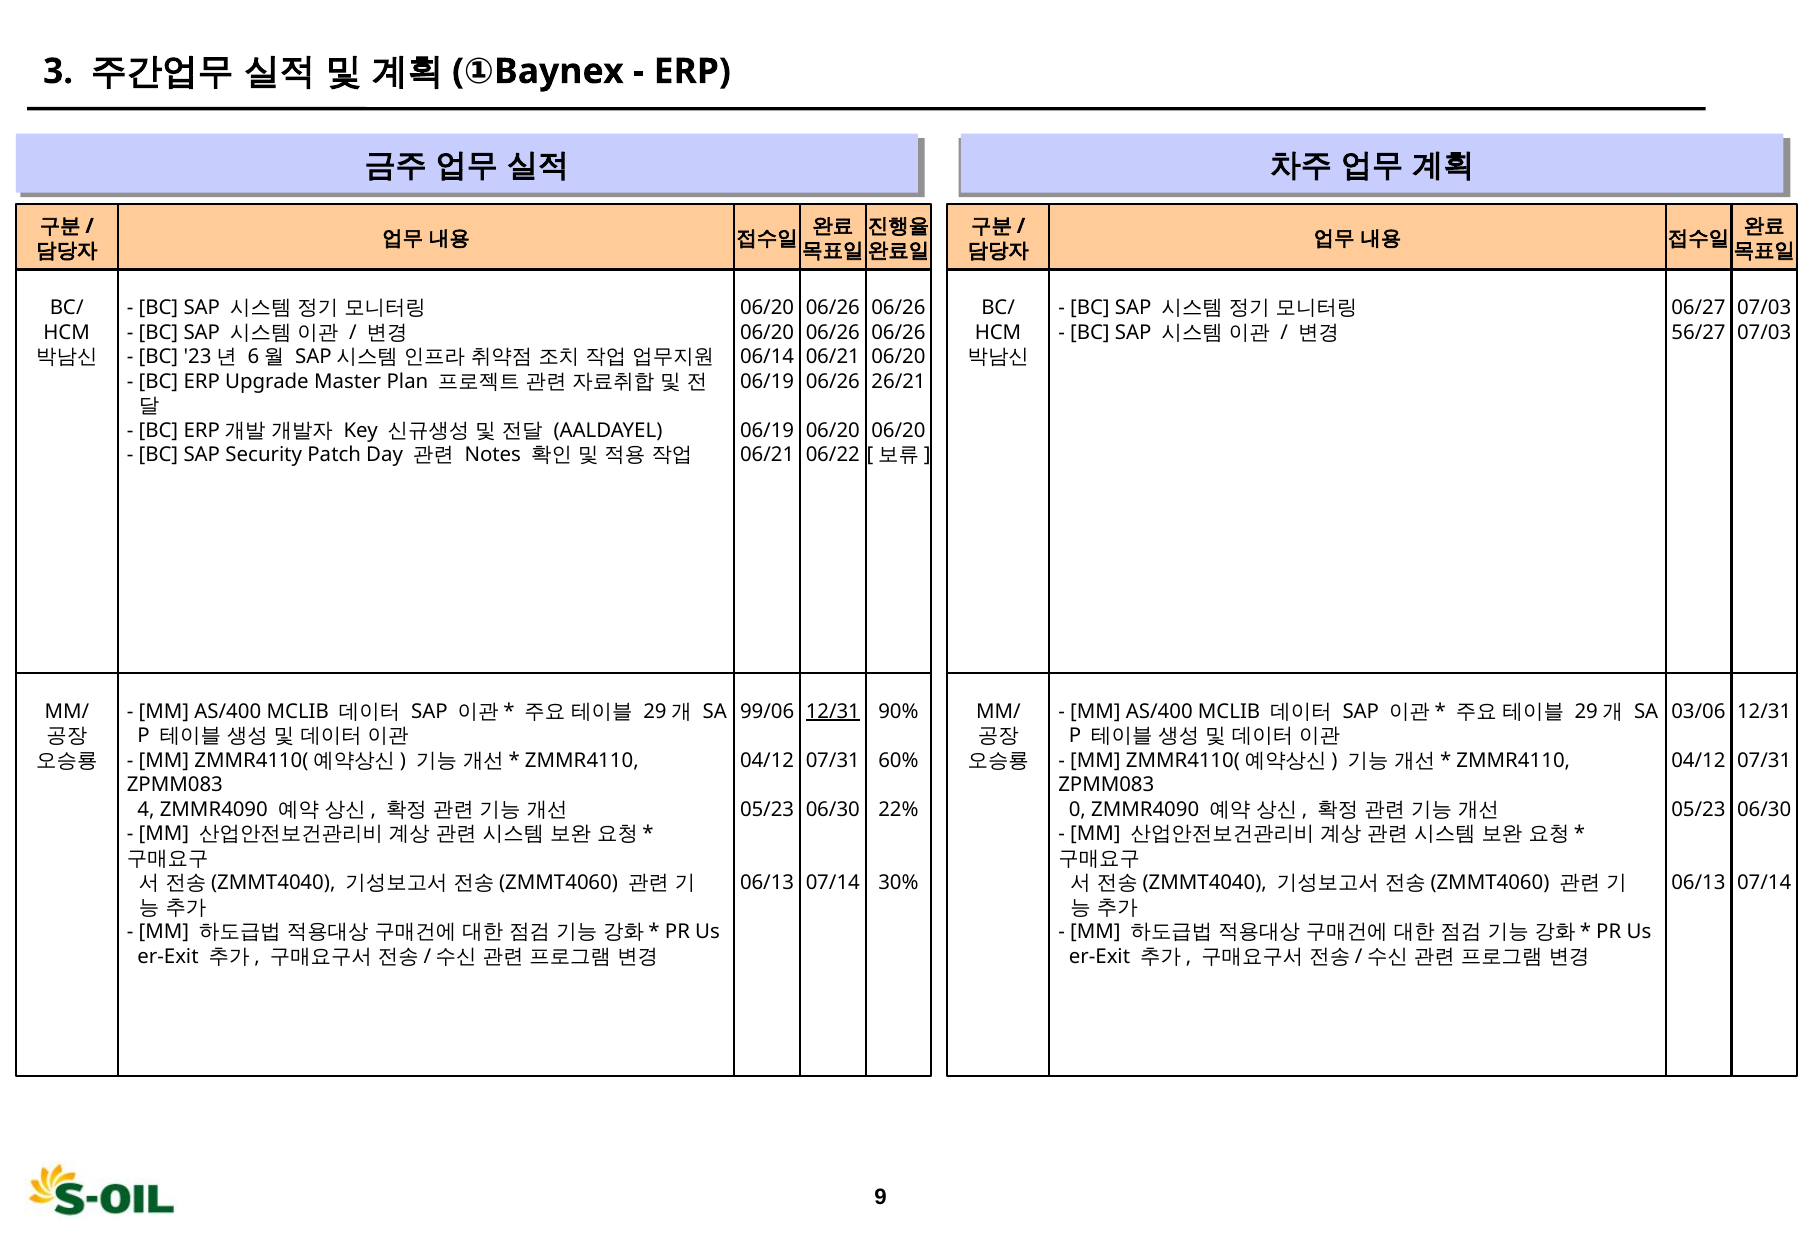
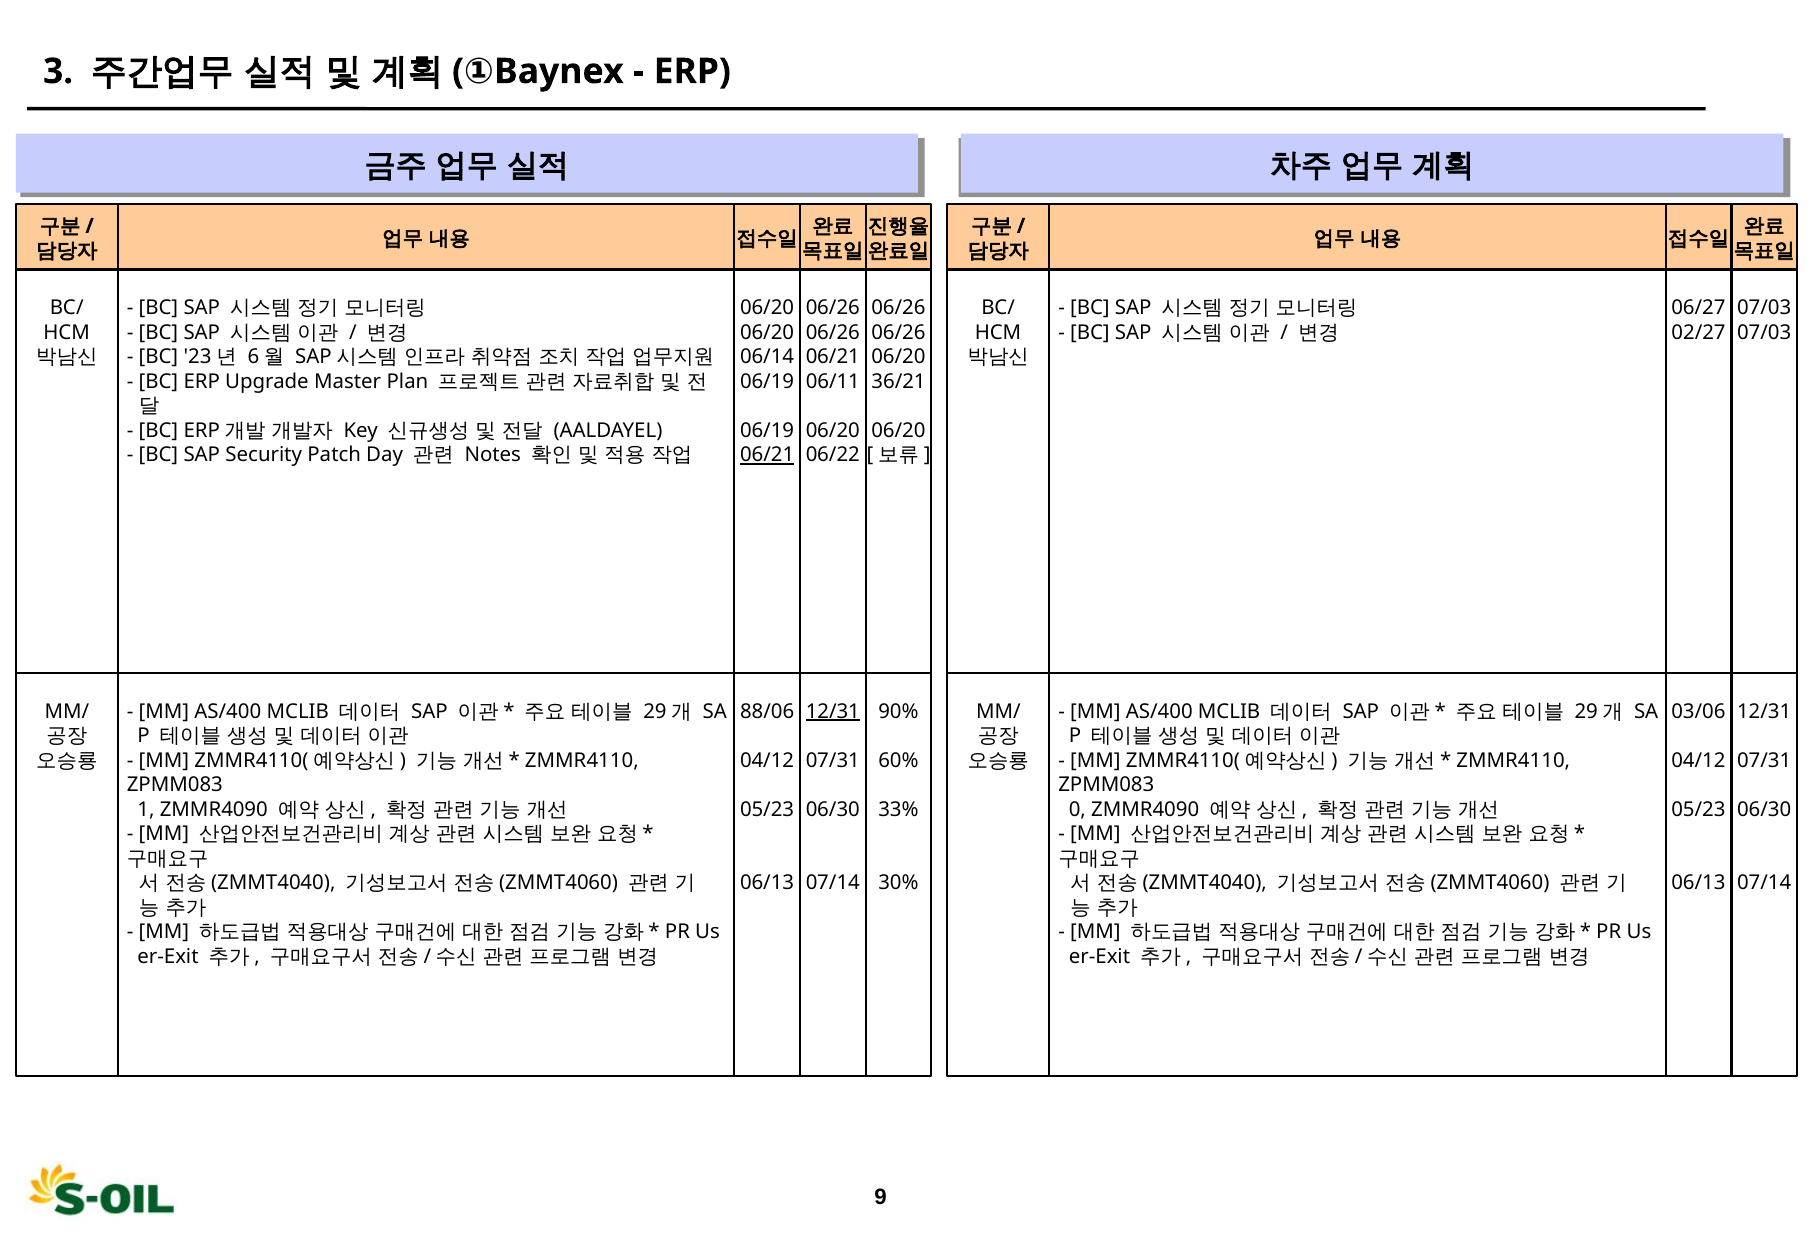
56/27: 56/27 -> 02/27 (1699, 332)
06/26: 06/26 -> 06/11 (833, 382)
26/21: 26/21 -> 36/21 (899, 382)
06/21 underline: none -> present (767, 455)
99/06: 99/06 -> 88/06 (767, 711)
4: 4 -> 1 (146, 810)
22%: 22% -> 33% (898, 810)
